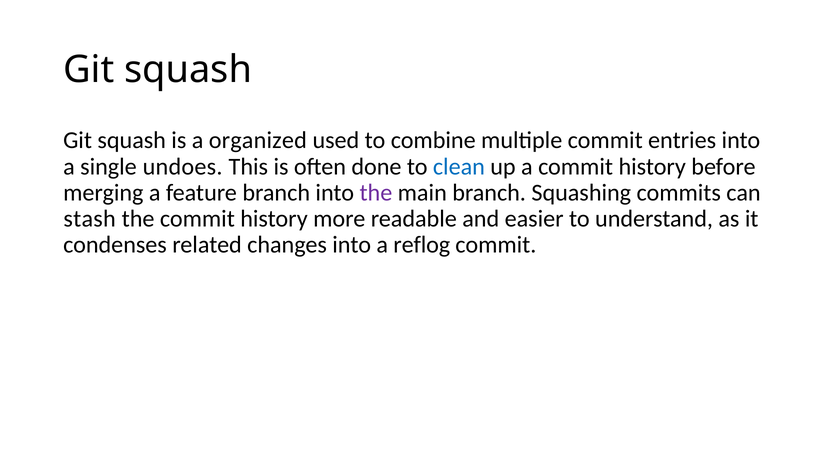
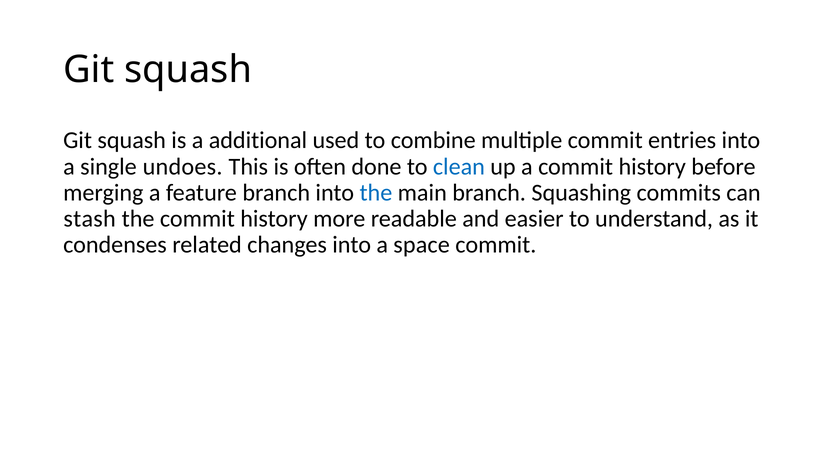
organized: organized -> additional (258, 140)
the colour: purple -> blue (376, 192)
reflog: reflog -> space (422, 245)
